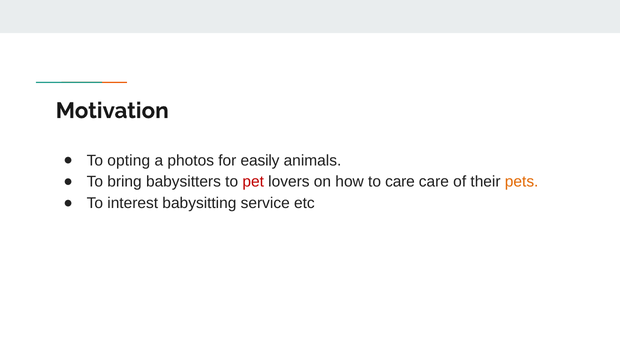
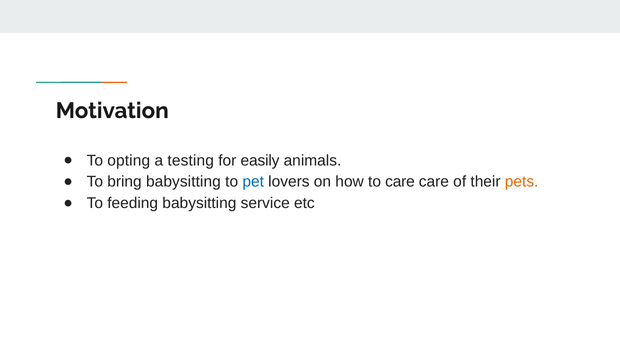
photos: photos -> testing (191, 160)
bring babysitters: babysitters -> babysitting (183, 182)
pet colour: red -> blue (253, 182)
interest: interest -> feeding (133, 203)
